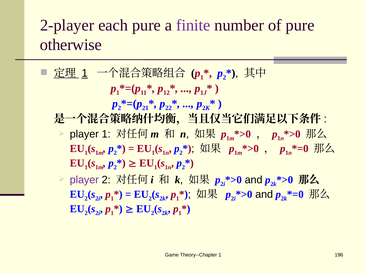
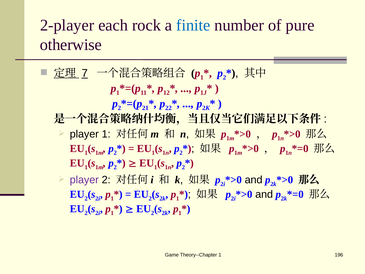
each pure: pure -> rock (146, 25)
finite colour: purple -> blue (193, 25)
1: 1 -> 7 (85, 73)
